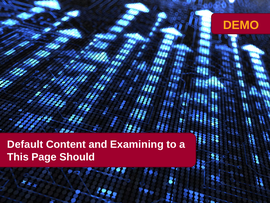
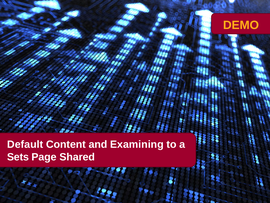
This: This -> Sets (18, 157)
Should: Should -> Shared (77, 157)
